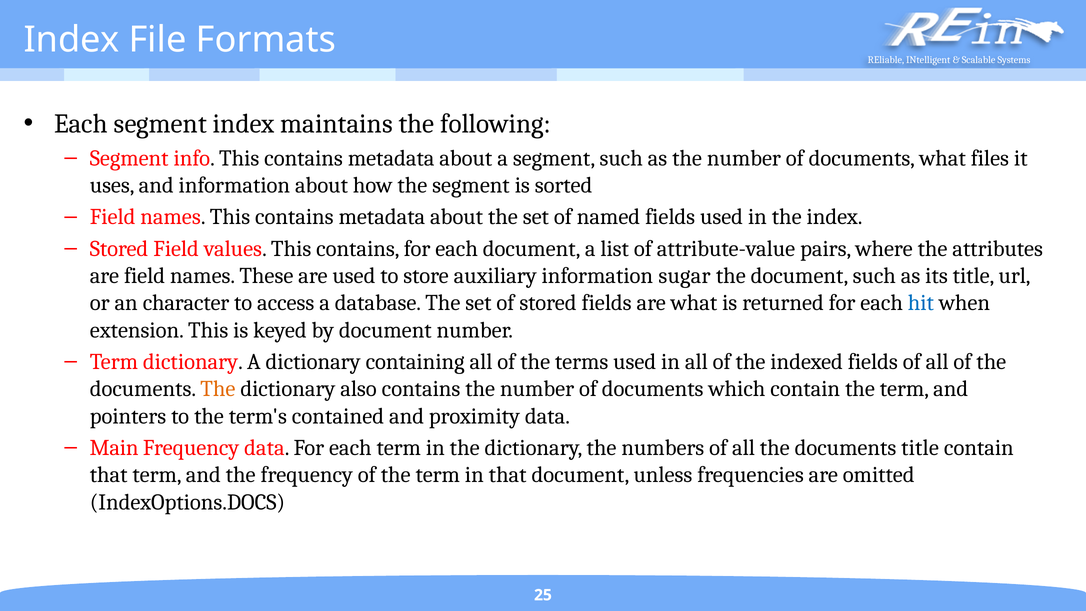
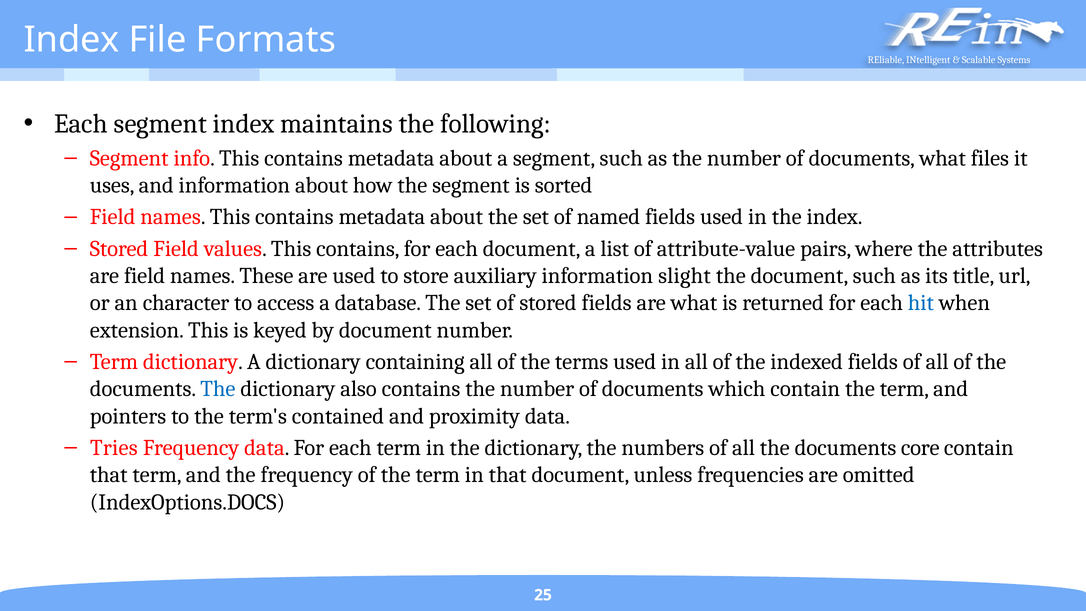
sugar: sugar -> slight (684, 276)
The colour: orange -> blue (218, 389)
Main: Main -> Tries (114, 448)
documents title: title -> core (920, 448)
